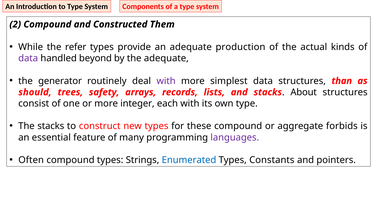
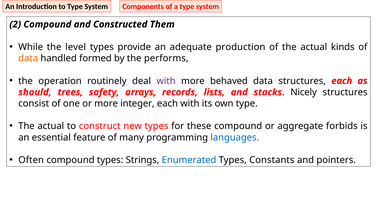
refer: refer -> level (76, 47)
data colour: purple -> orange (28, 58)
beyond: beyond -> formed (95, 58)
the adequate: adequate -> performs (166, 58)
generator: generator -> operation (60, 81)
simplest: simplest -> behaved (229, 81)
structures than: than -> each (342, 81)
About: About -> Nicely (304, 92)
stacks: stacks -> actual (51, 126)
languages colour: purple -> blue (235, 137)
